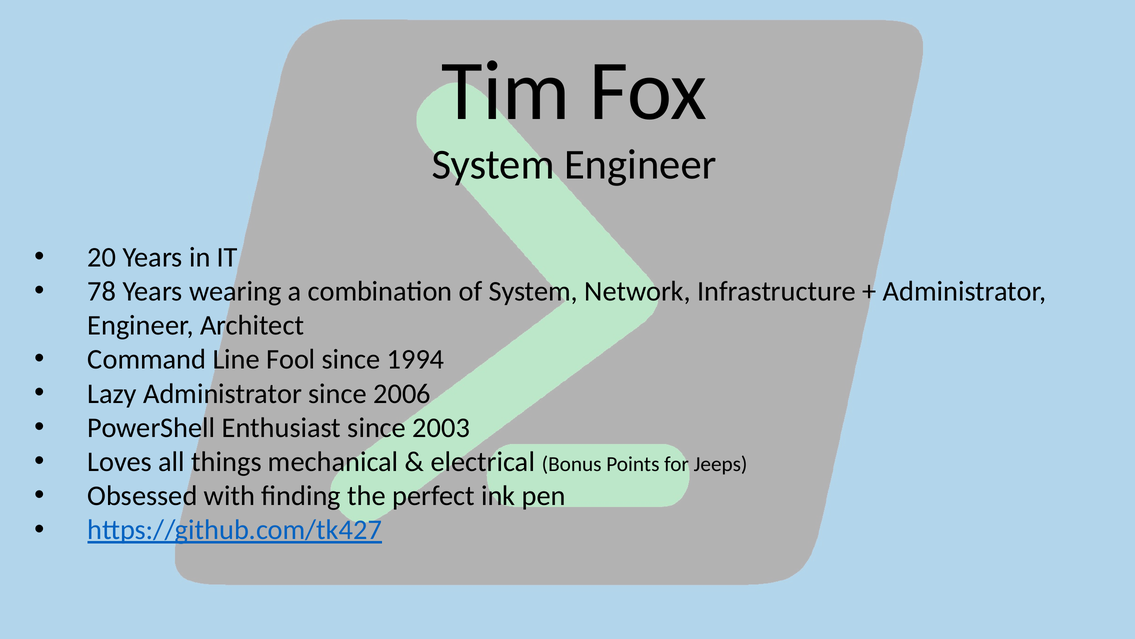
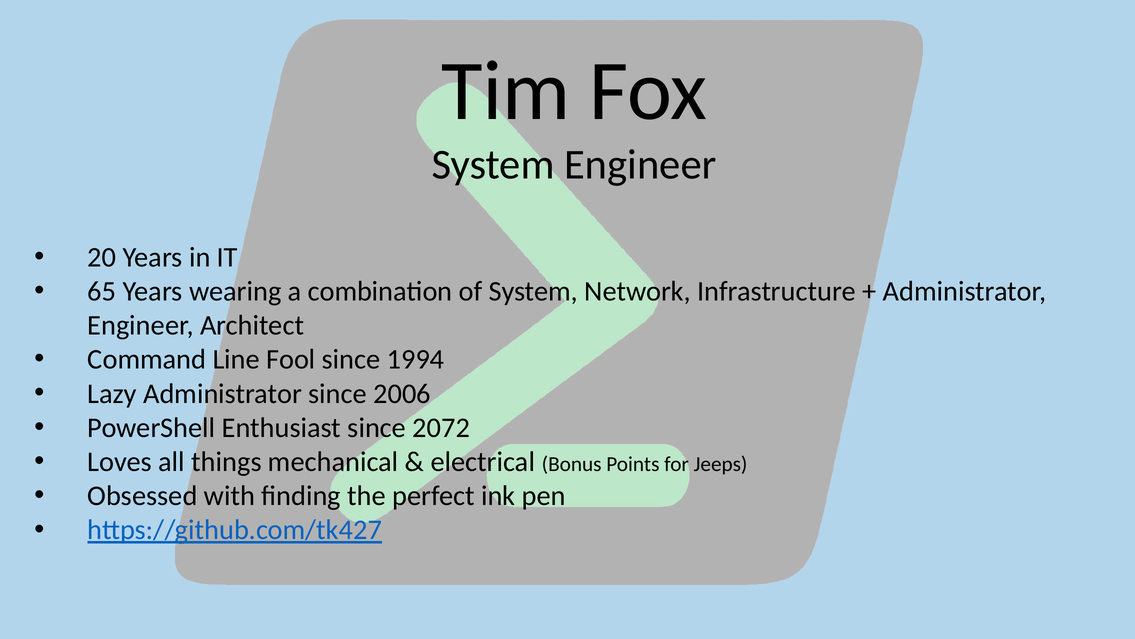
78: 78 -> 65 (102, 291)
2003: 2003 -> 2072 (441, 427)
